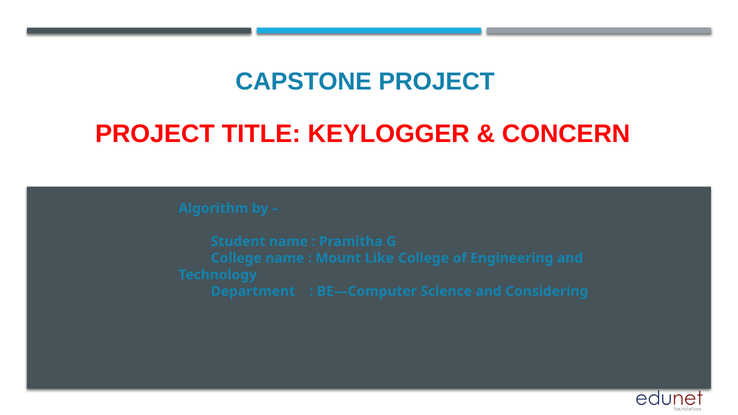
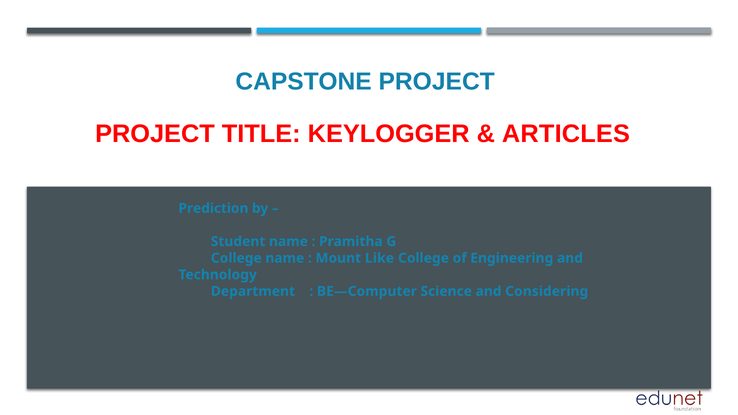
CONCERN: CONCERN -> ARTICLES (566, 134)
Algorithm: Algorithm -> Prediction (213, 208)
